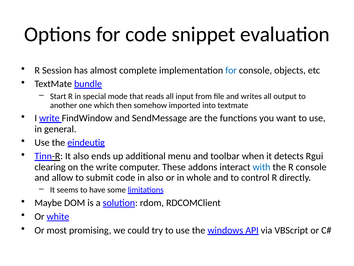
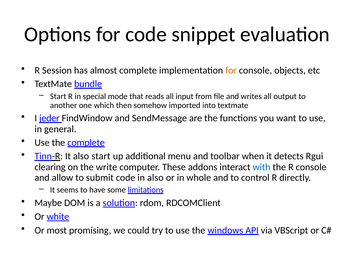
for colour: blue -> orange (231, 70)
I write: write -> jeder (49, 118)
the eindeutig: eindeutig -> complete (86, 142)
also ends: ends -> start (101, 156)
